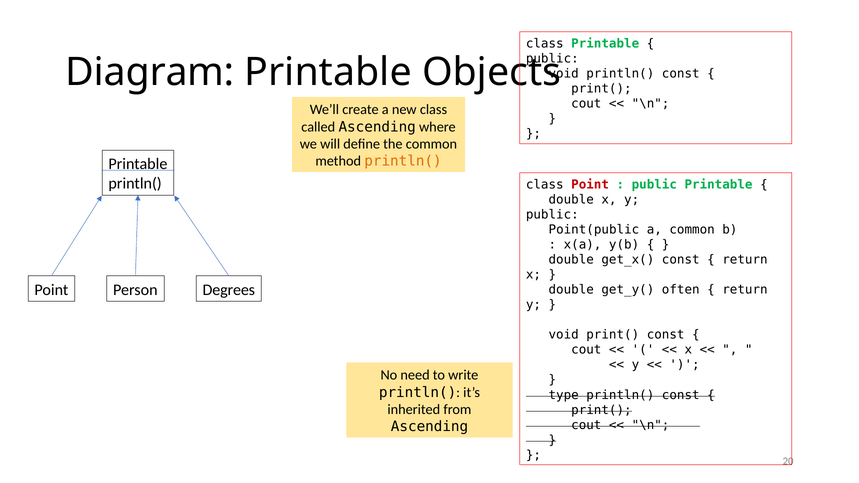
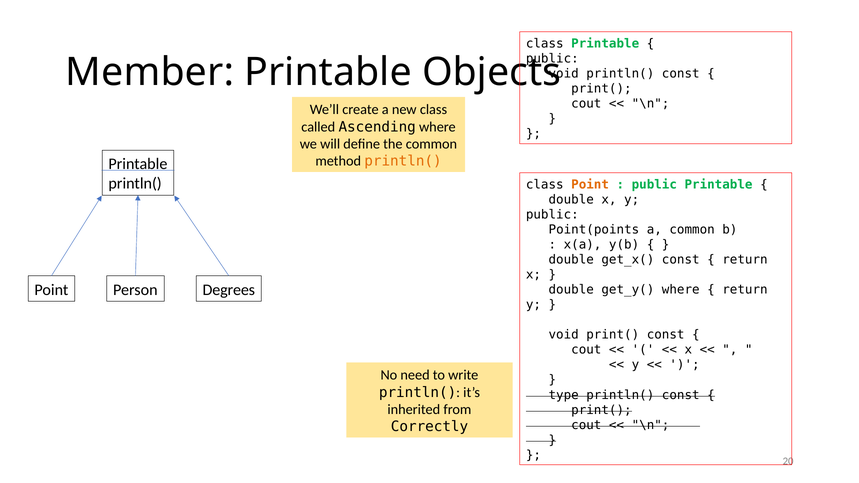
Diagram: Diagram -> Member (150, 72)
Point colour: red -> orange (590, 184)
Point(public: Point(public -> Point(points (594, 230)
get_y( often: often -> where (681, 290)
Ascending: Ascending -> Correctly (430, 427)
